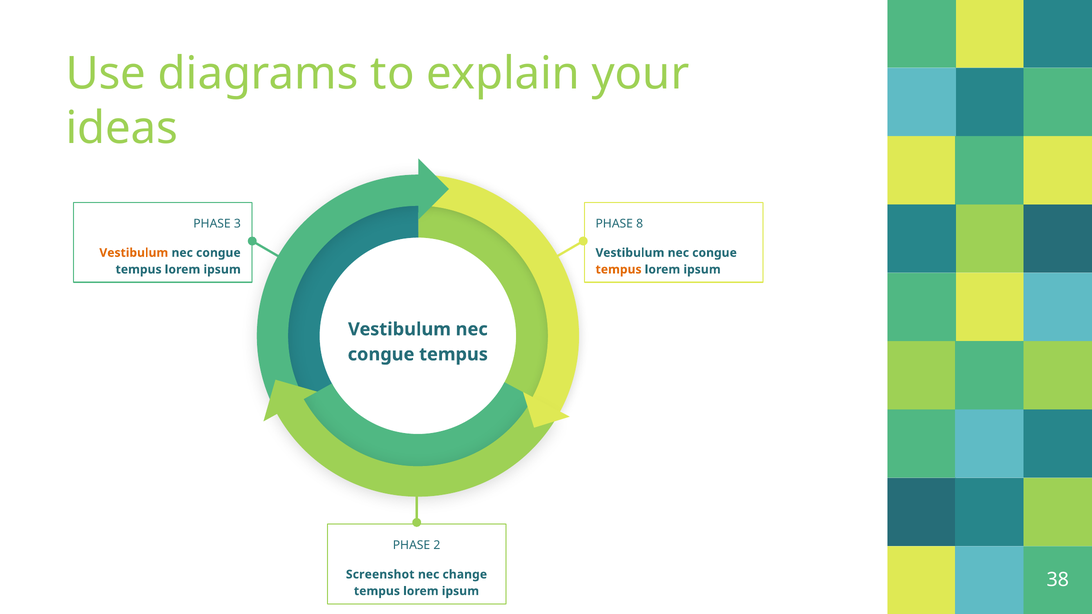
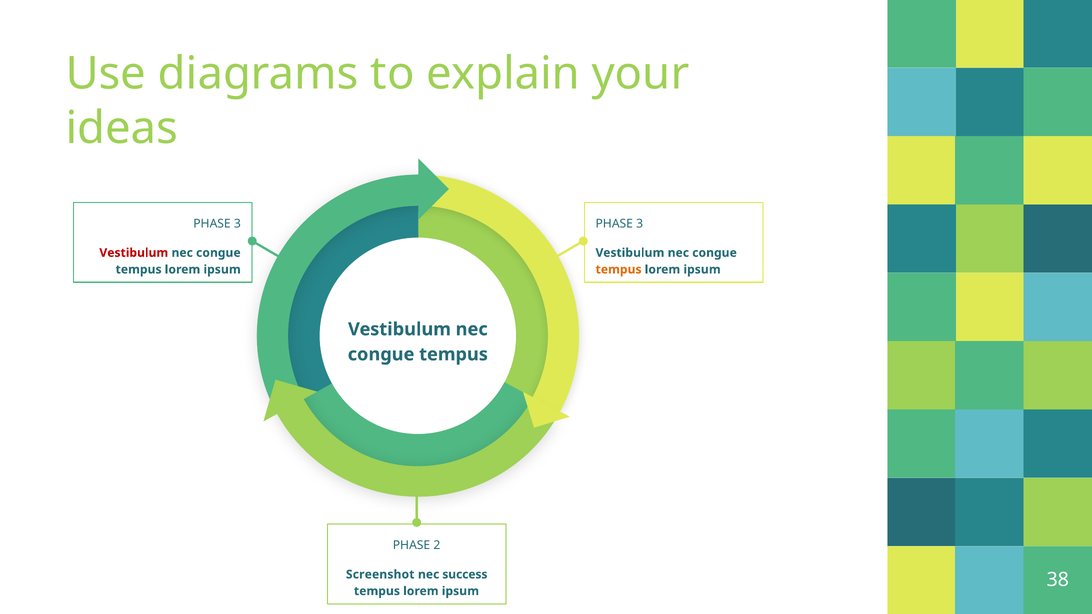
8: 8 -> 3 (640, 224)
Vestibulum colour: orange -> red (134, 253)
change: change -> success (465, 575)
